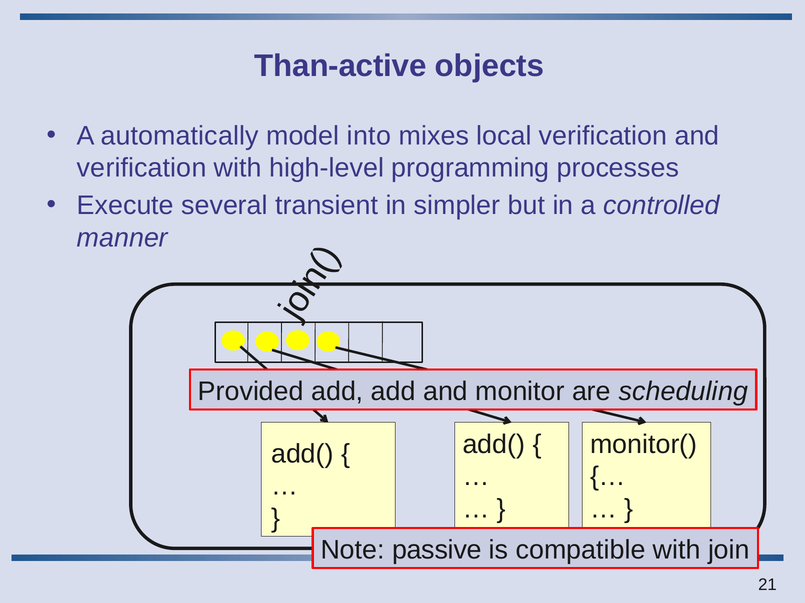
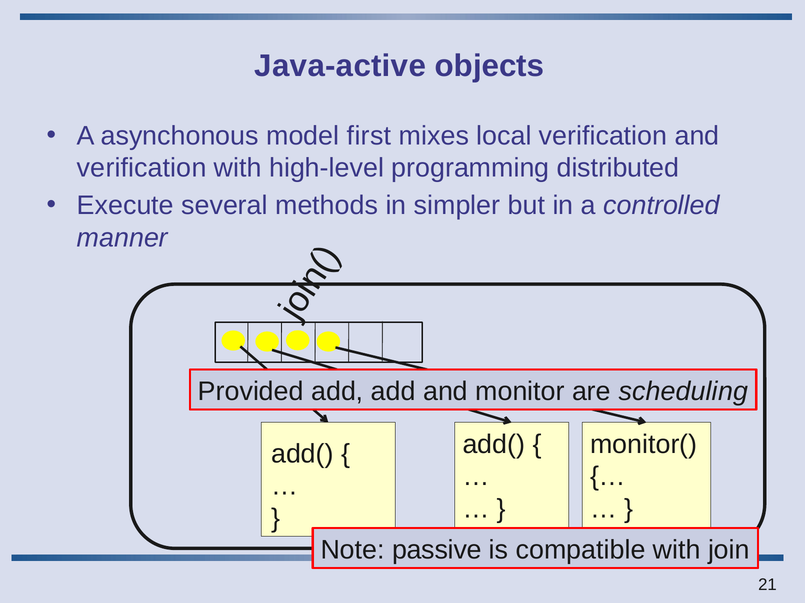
Than-active: Than-active -> Java-active (340, 66)
automatically: automatically -> asynchonous (180, 136)
into: into -> first (369, 136)
processes: processes -> distributed (618, 168)
transient: transient -> methods (327, 206)
